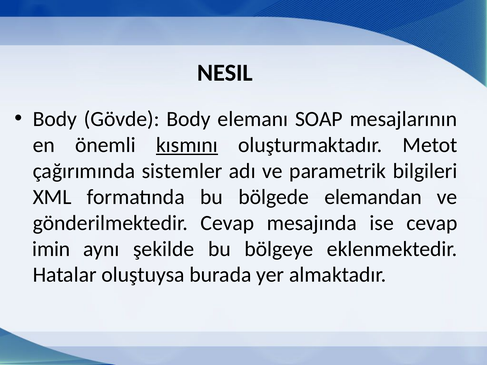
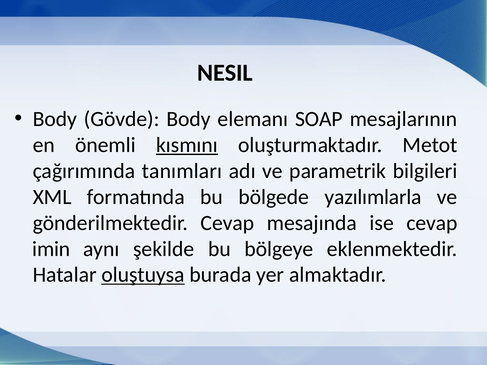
sistemler: sistemler -> tanımları (182, 171)
elemandan: elemandan -> yazılımlarla (373, 197)
oluştuysa underline: none -> present (143, 275)
